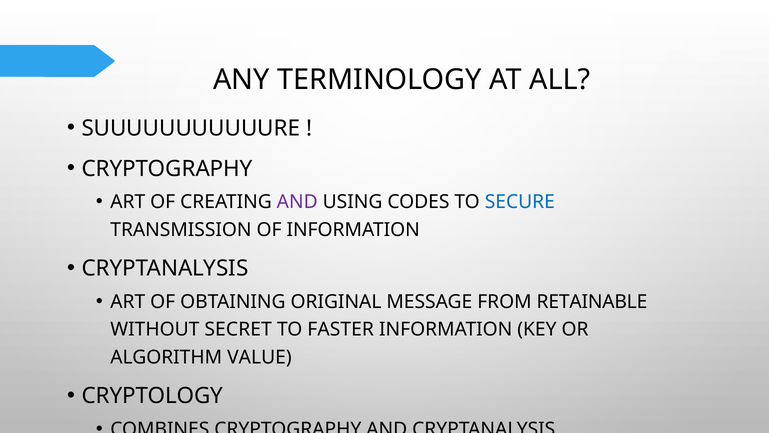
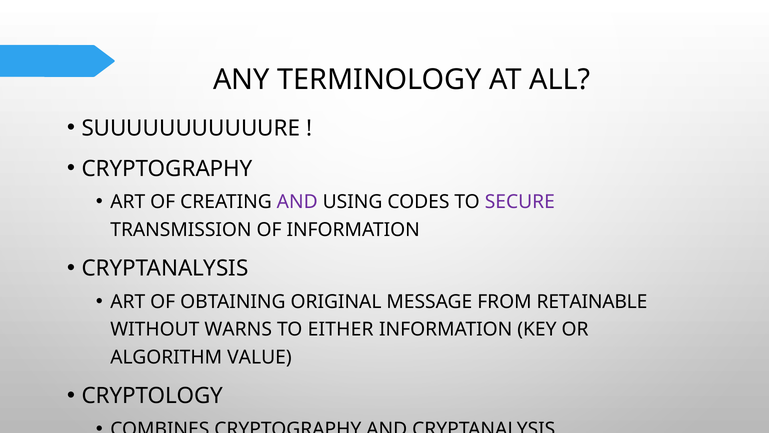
SECURE colour: blue -> purple (520, 202)
SECRET: SECRET -> WARNS (238, 329)
FASTER: FASTER -> EITHER (341, 329)
